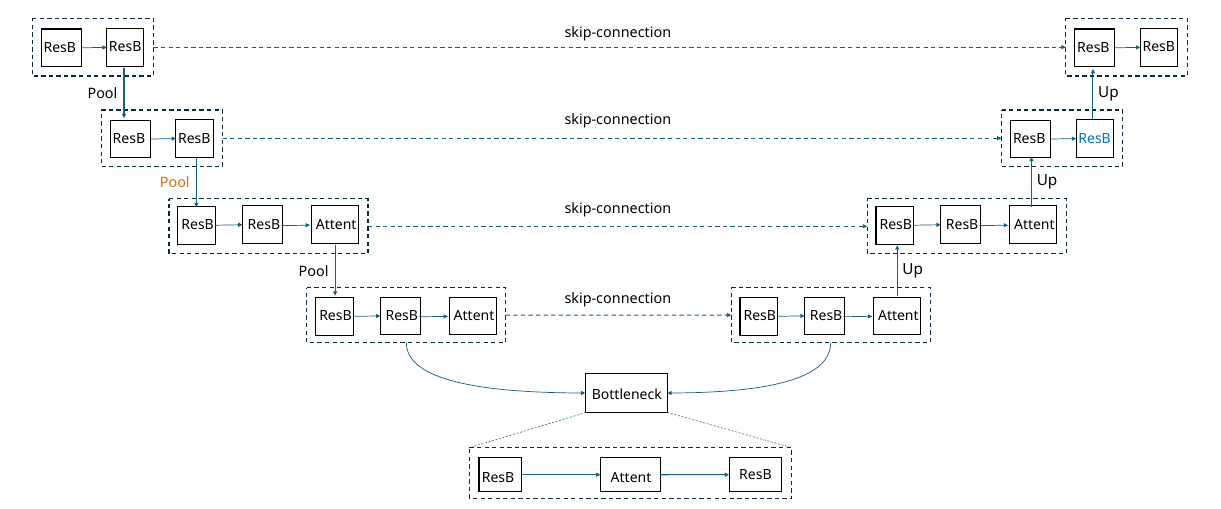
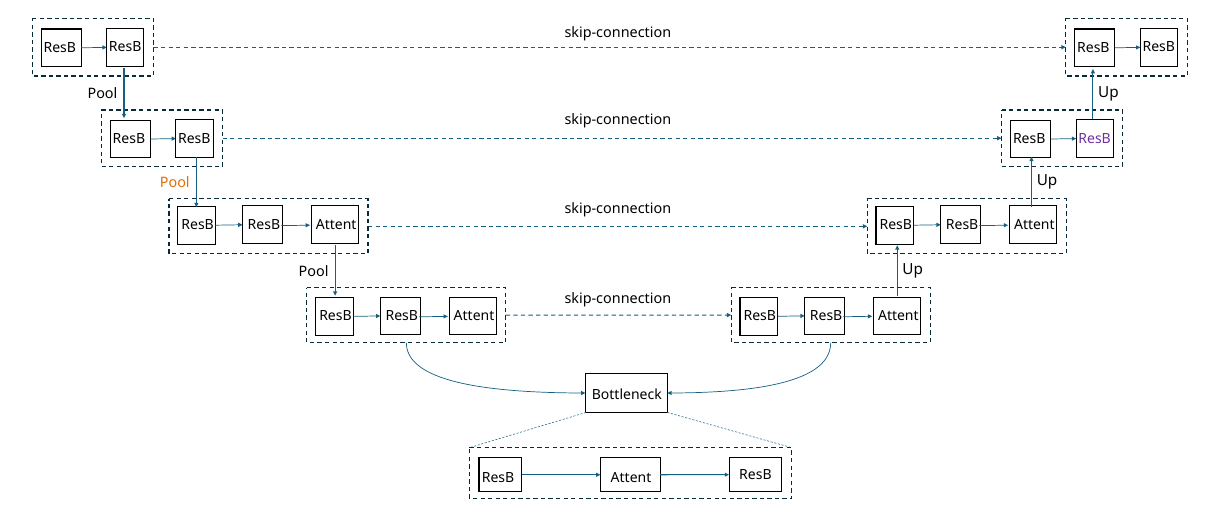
ResB colour: blue -> purple (1095, 138)
